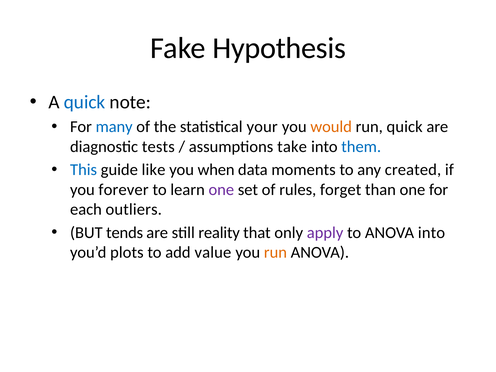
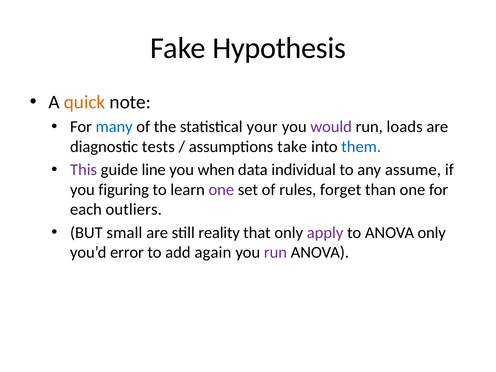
quick colour: blue -> orange (85, 102)
would colour: orange -> purple (331, 127)
run quick: quick -> loads (405, 127)
This colour: blue -> purple (84, 170)
like: like -> line (154, 170)
moments: moments -> individual (304, 170)
created: created -> assume (413, 170)
forever: forever -> figuring (124, 190)
tends: tends -> small (124, 233)
ANOVA into: into -> only (432, 233)
plots: plots -> error (127, 252)
value: value -> again (213, 252)
run colour: orange -> purple (275, 252)
